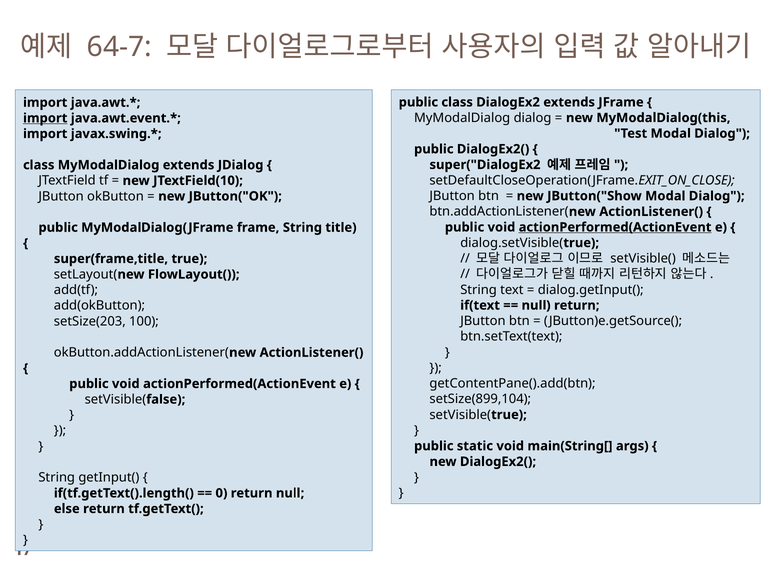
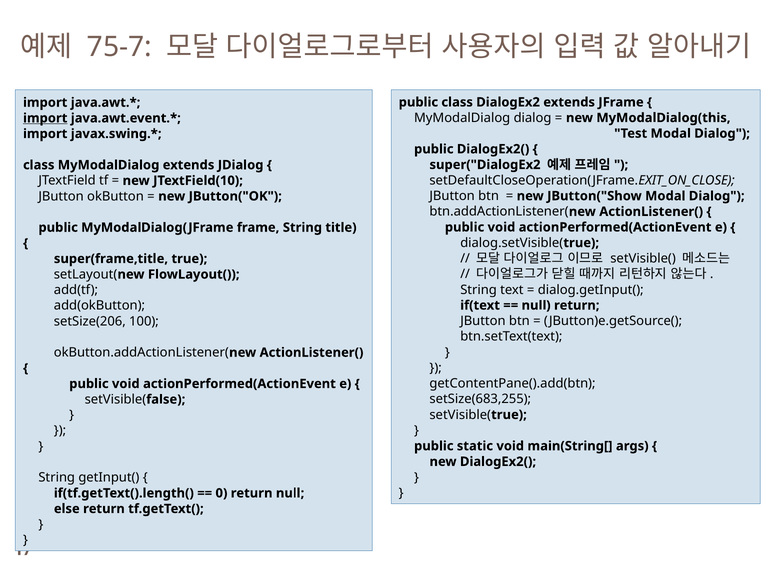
64-7: 64-7 -> 75-7 (119, 47)
actionPerformed(ActionEvent underline: present -> none (615, 227)
setSize(203: setSize(203 -> setSize(206 (90, 322)
setSize(899,104: setSize(899,104 -> setSize(683,255 (480, 399)
